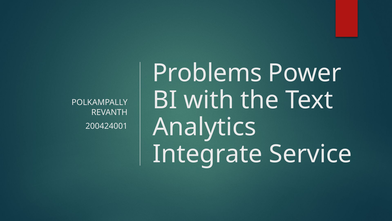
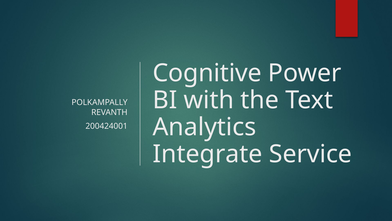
Problems: Problems -> Cognitive (207, 73)
